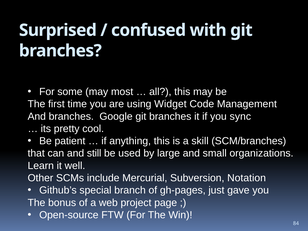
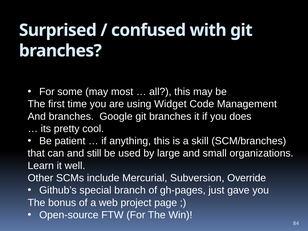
sync: sync -> does (240, 116)
Notation: Notation -> Override (247, 178)
